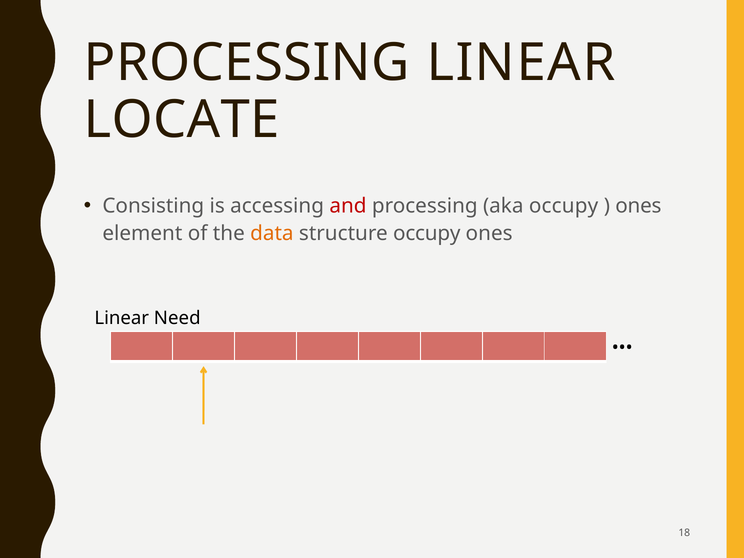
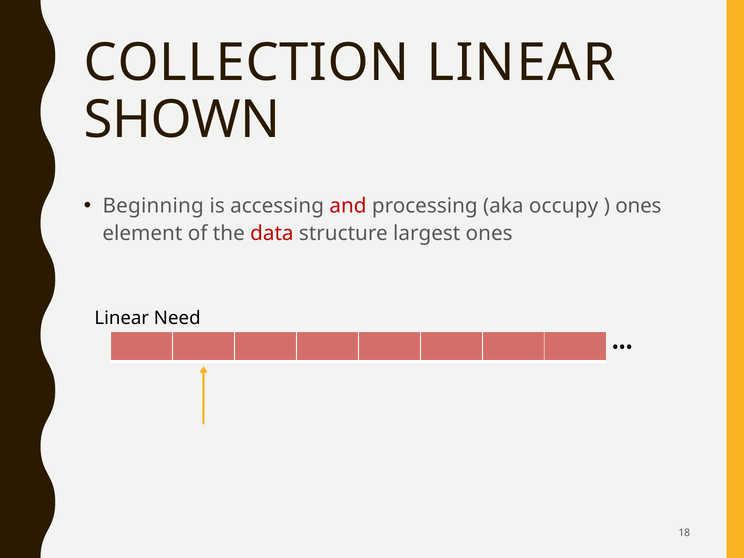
PROCESSING: PROCESSING -> COLLECTION (247, 63)
LOCATE: LOCATE -> SHOWN (182, 120)
Consisting: Consisting -> Beginning (153, 206)
data colour: orange -> red (272, 233)
structure occupy: occupy -> largest (427, 233)
